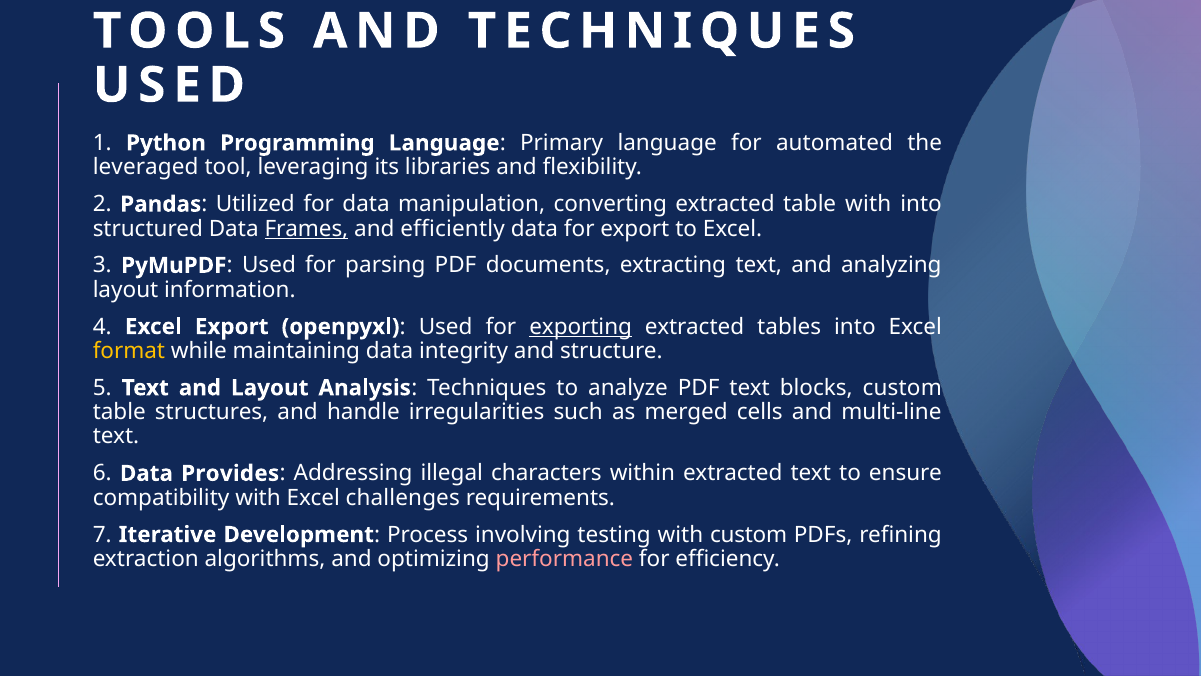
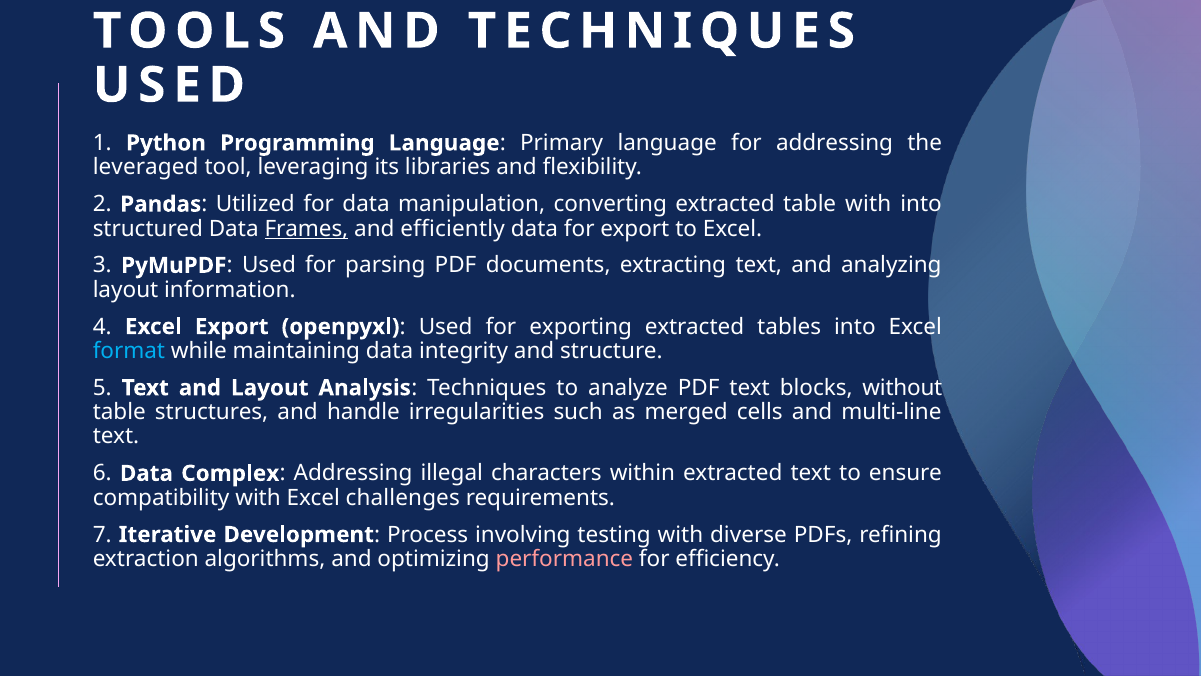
for automated: automated -> addressing (835, 143)
exporting underline: present -> none (581, 326)
format colour: yellow -> light blue (129, 351)
blocks custom: custom -> without (902, 388)
Provides: Provides -> Complex (230, 473)
with custom: custom -> diverse (748, 534)
